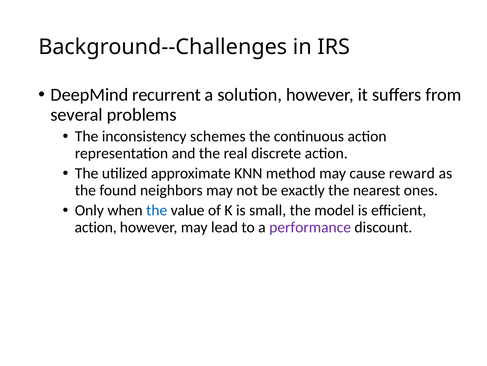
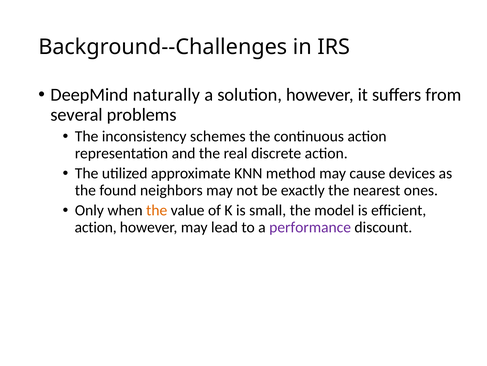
recurrent: recurrent -> naturally (166, 95)
reward: reward -> devices (412, 173)
the colour: blue -> orange (157, 210)
